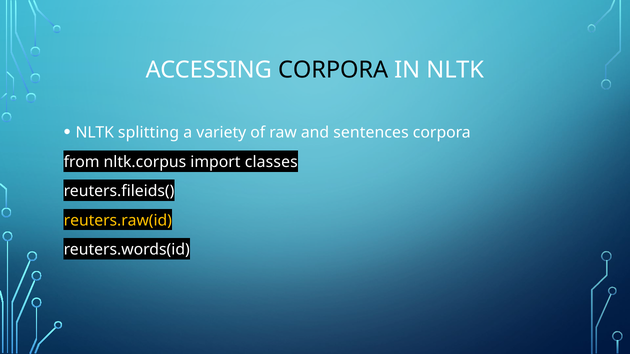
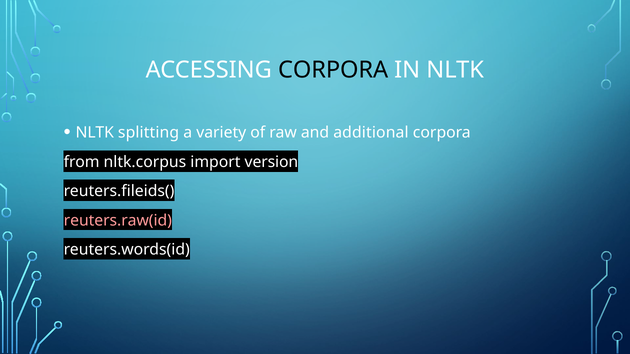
sentences: sentences -> additional (371, 133)
classes: classes -> version (271, 162)
reuters.raw(id colour: yellow -> pink (118, 221)
